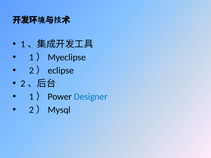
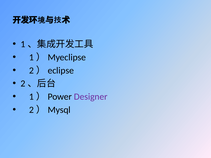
Designer colour: blue -> purple (91, 97)
